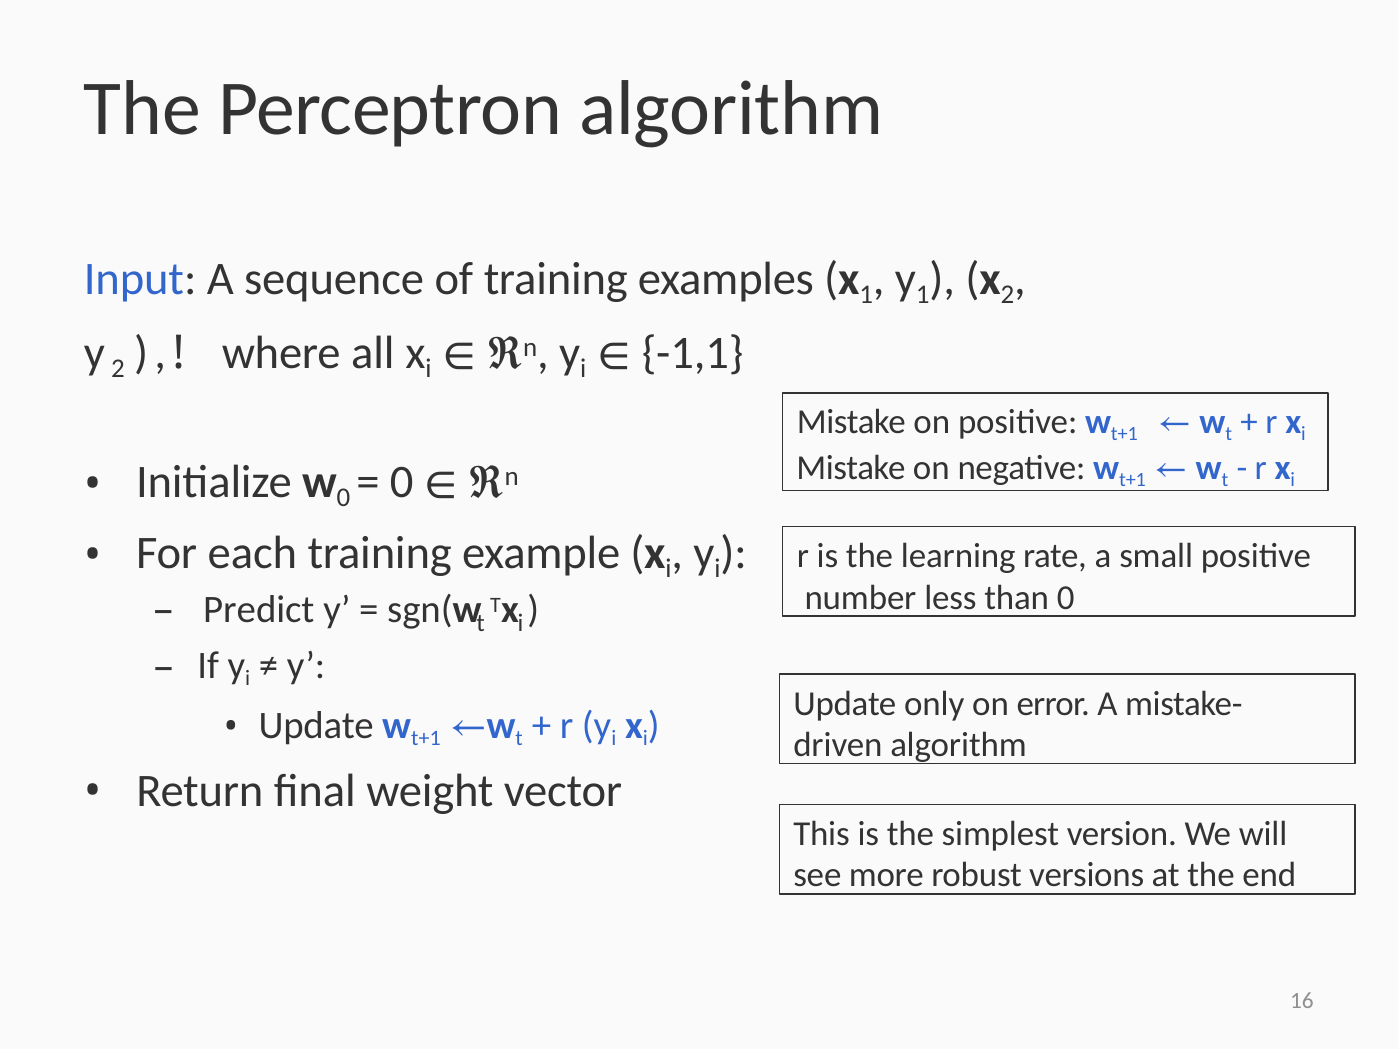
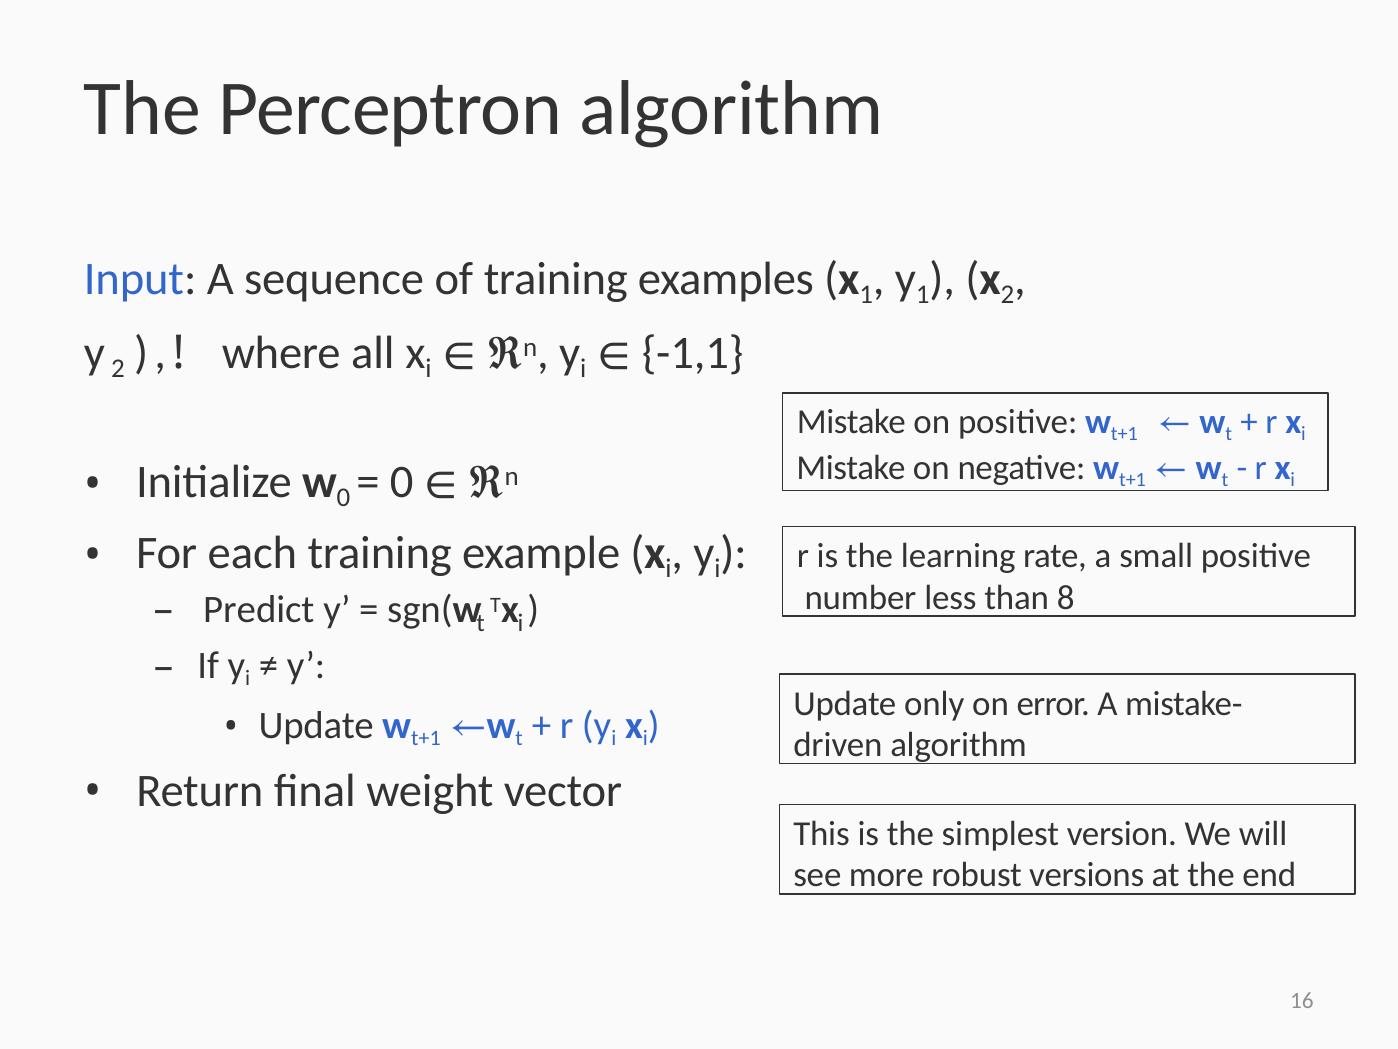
than 0: 0 -> 8 (1066, 597)
